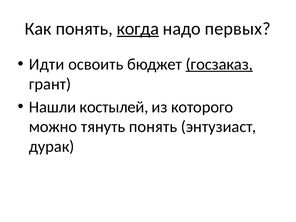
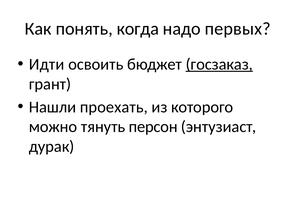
когда underline: present -> none (138, 29)
костылей: костылей -> проехать (114, 107)
тянуть понять: понять -> персон (153, 127)
